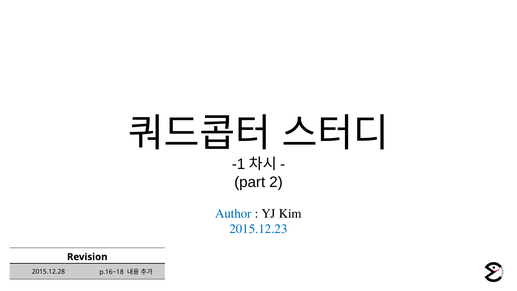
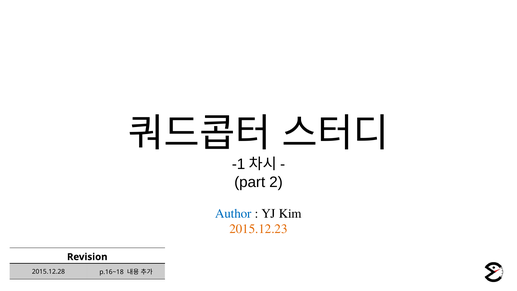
2015.12.23 colour: blue -> orange (258, 229)
